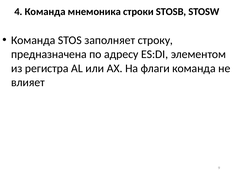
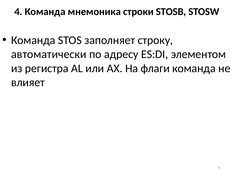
предназначена: предназначена -> автоматически (49, 54)
